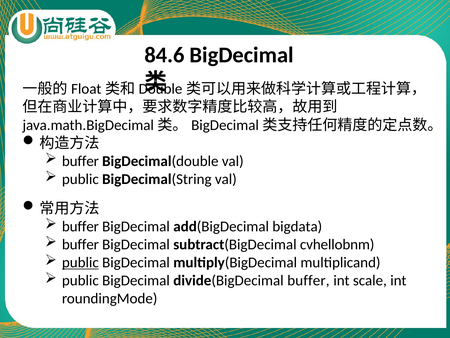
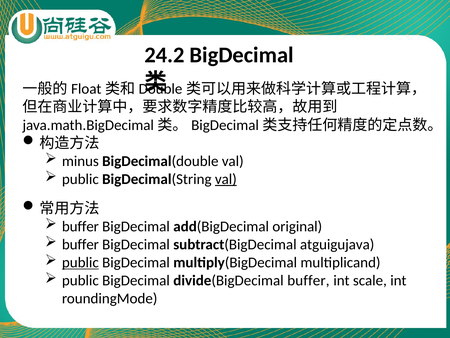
84.6: 84.6 -> 24.2 (164, 55)
buffer: buffer -> minus (80, 161)
val underline: none -> present (226, 179)
bigdata: bigdata -> original (297, 226)
cvhellobnm: cvhellobnm -> atguigujava (337, 244)
